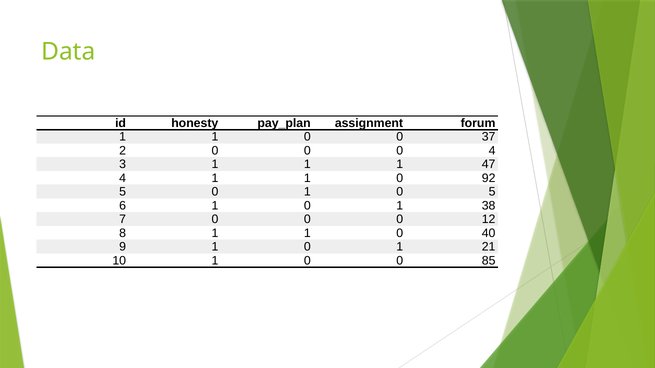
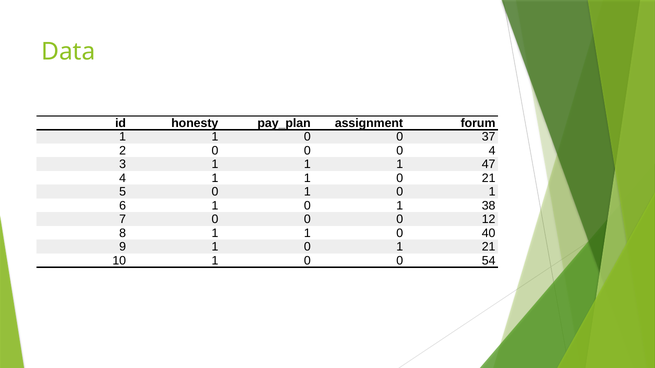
0 92: 92 -> 21 (489, 178)
0 1 0 5: 5 -> 1 (492, 192)
85: 85 -> 54 (489, 261)
